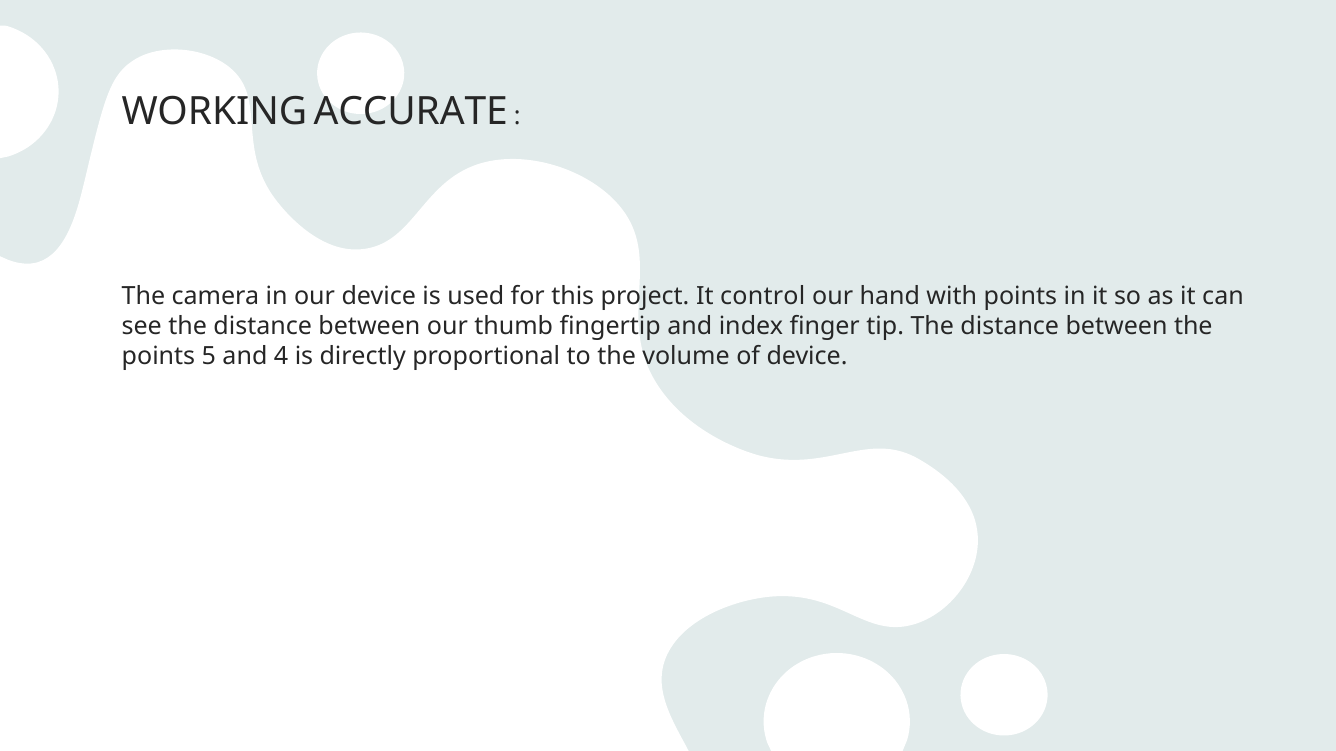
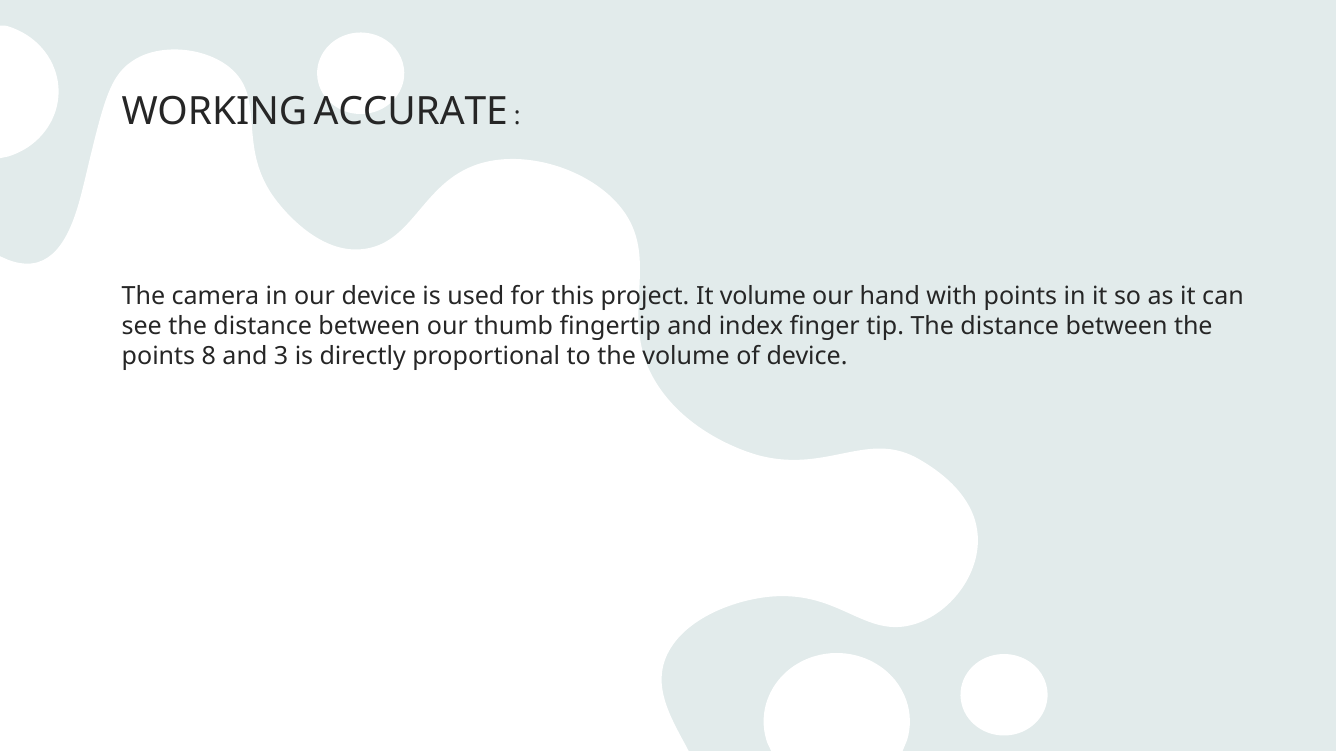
It control: control -> volume (763, 296)
5: 5 -> 8 (209, 356)
4: 4 -> 3 (281, 356)
